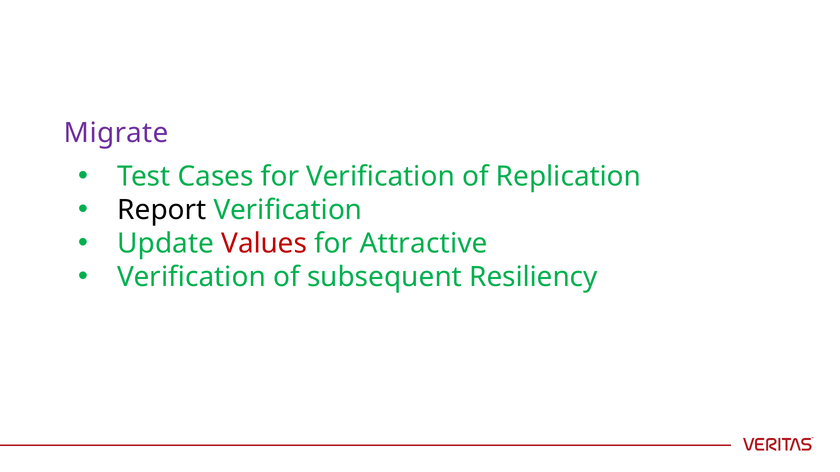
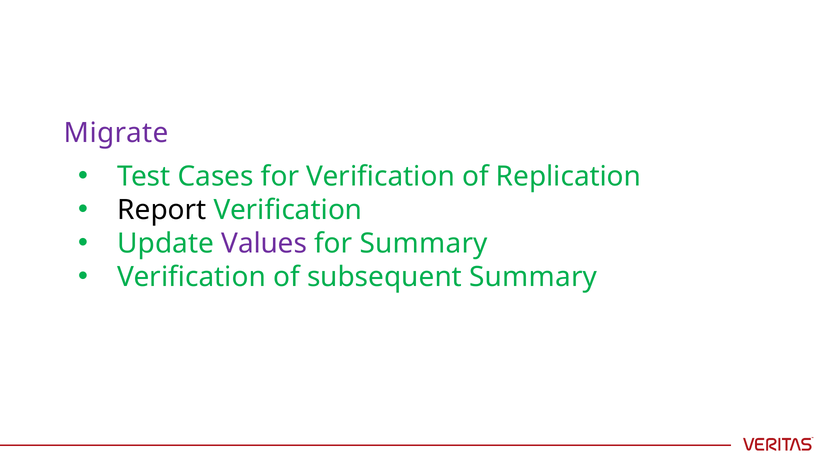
Values colour: red -> purple (264, 244)
for Attractive: Attractive -> Summary (424, 244)
subsequent Resiliency: Resiliency -> Summary (533, 278)
